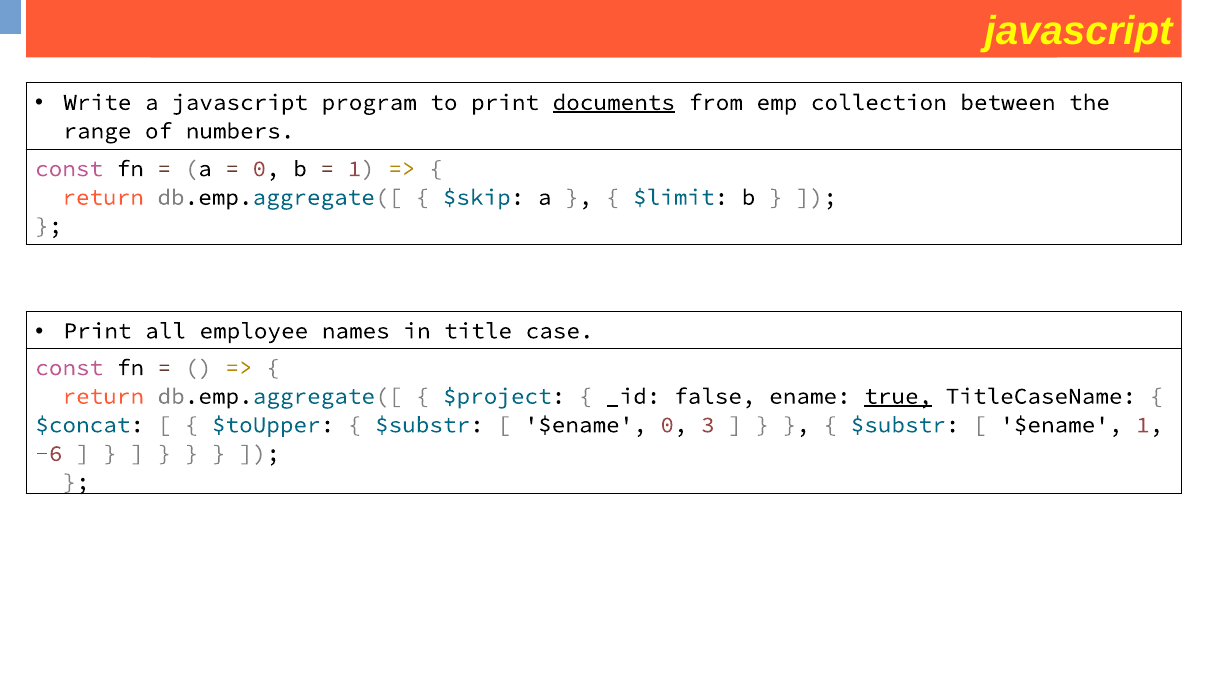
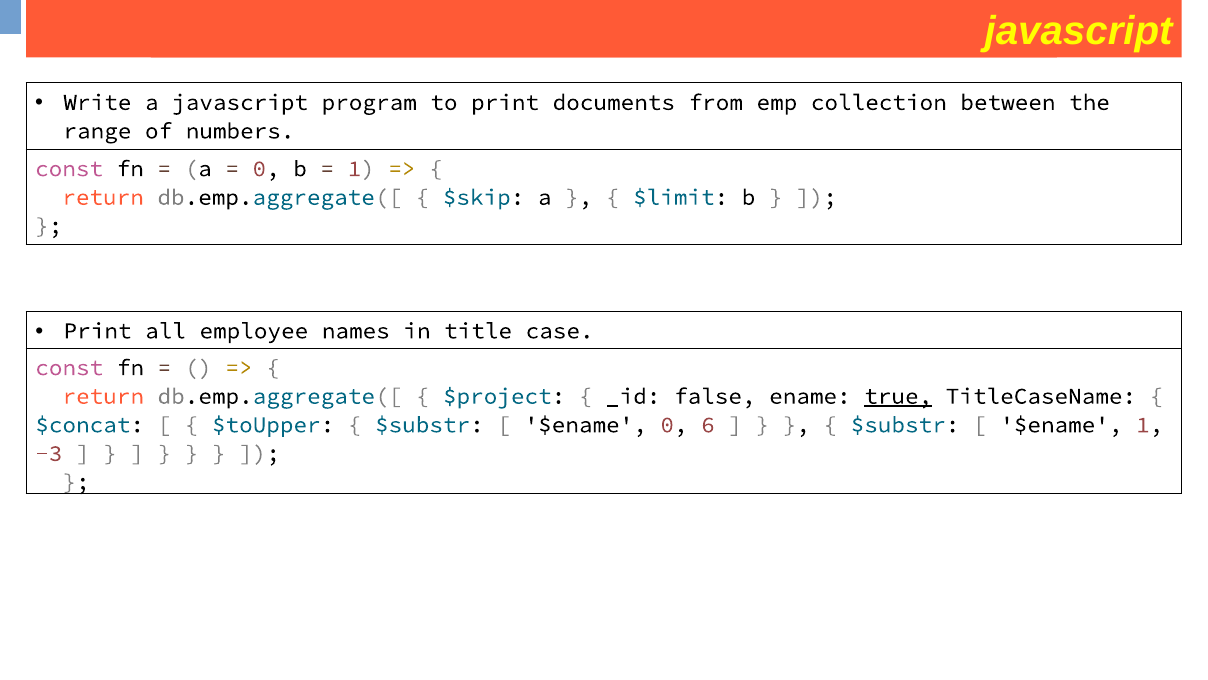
documents underline: present -> none (614, 102)
3: 3 -> 6 (708, 425)
-6: -6 -> -3 (49, 453)
